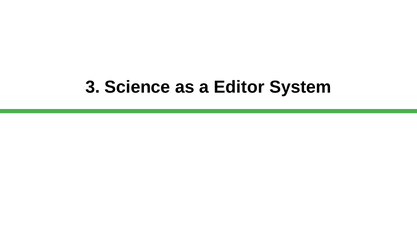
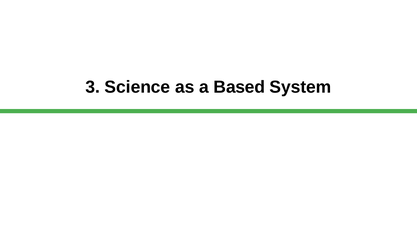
Editor: Editor -> Based (239, 87)
